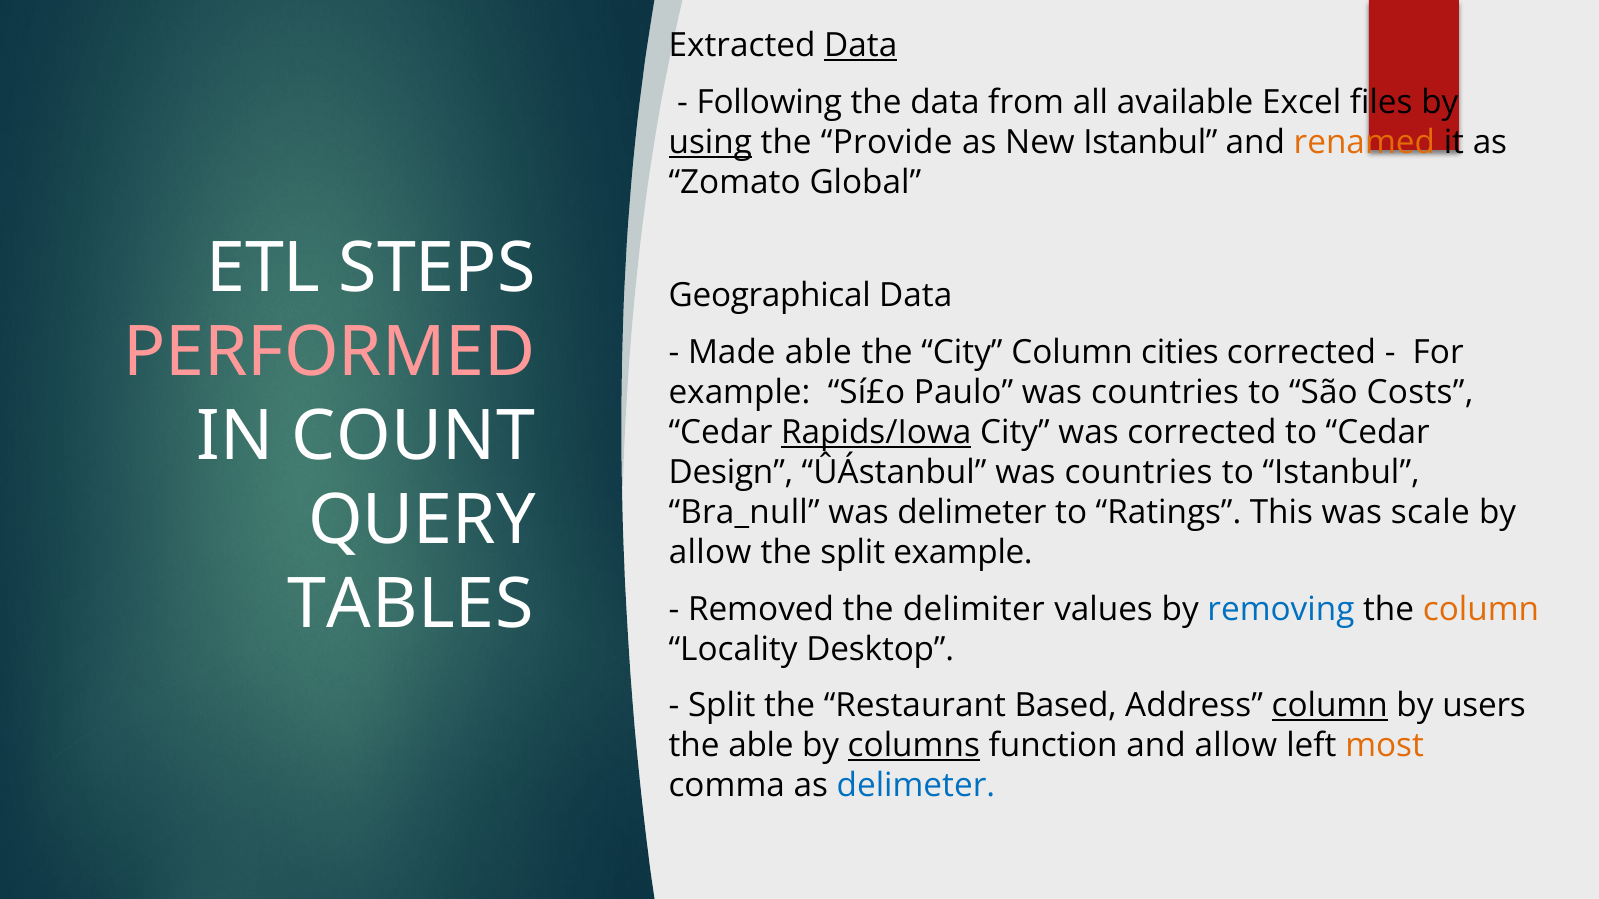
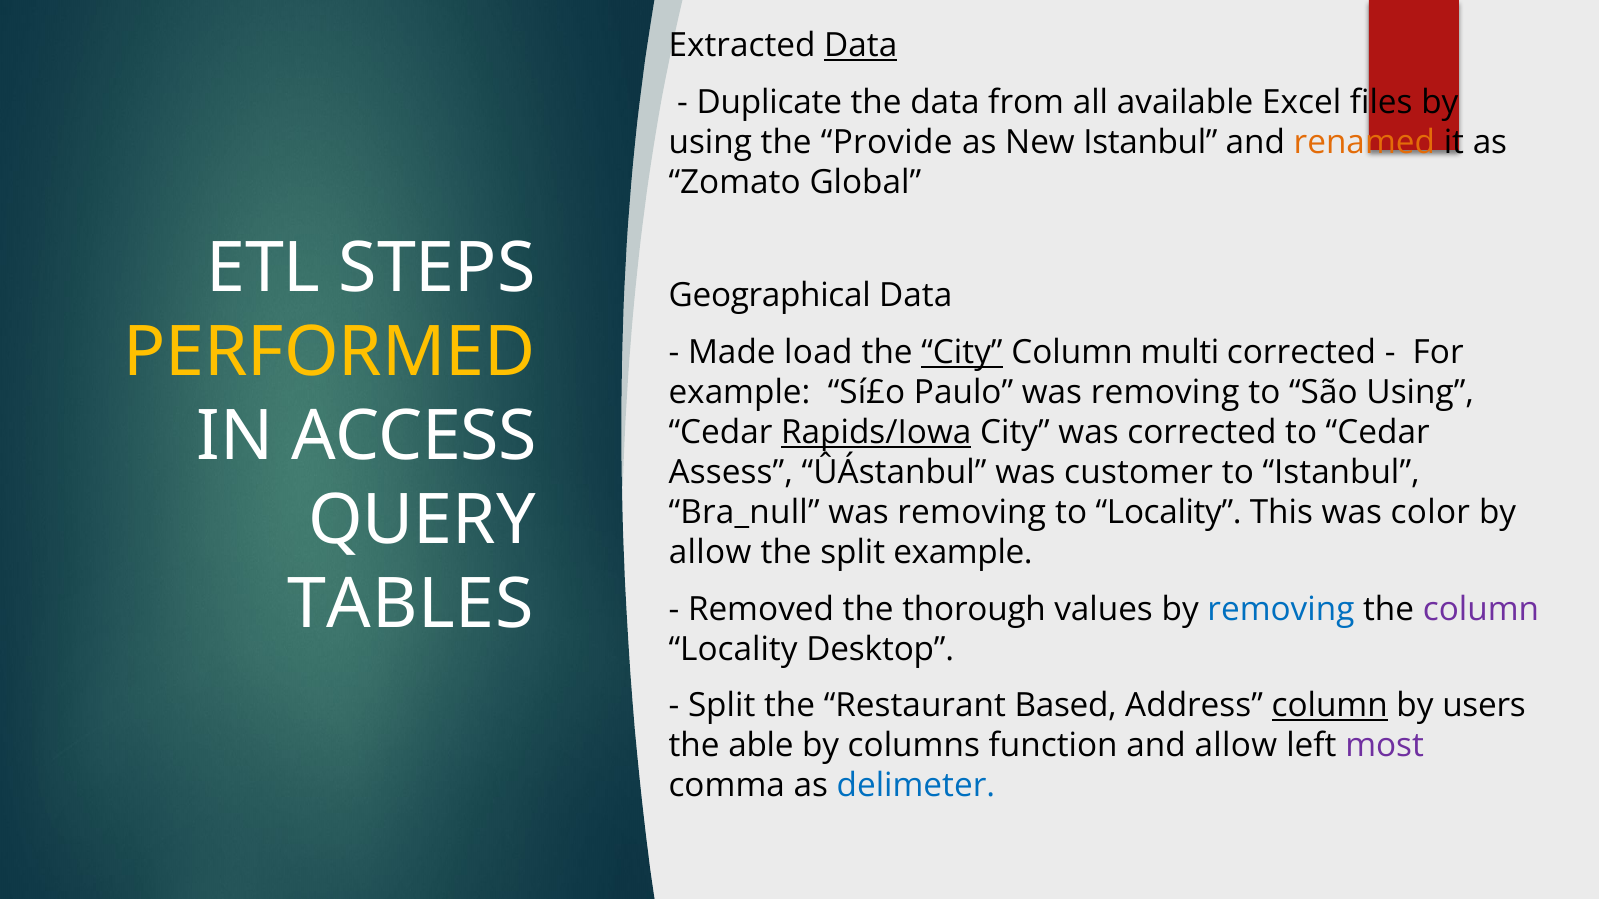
Following: Following -> Duplicate (769, 102)
using underline: present -> none (710, 142)
PERFORMED colour: pink -> yellow (329, 353)
Made able: able -> load (818, 353)
City underline: none -> present (962, 353)
cities: cities -> multi (1180, 353)
Paulo was countries: countries -> removing (1165, 393)
São Costs: Costs -> Using (1420, 393)
COUNT: COUNT -> ACCESS (414, 437)
Design: Design -> Assess (731, 473)
ÛÁstanbul was countries: countries -> customer (1139, 473)
delimeter: delimeter -> removing (972, 513)
to Ratings: Ratings -> Locality (1169, 513)
scale: scale -> color (1430, 513)
delimiter: delimiter -> thorough (974, 609)
column colour: orange -> purple (1481, 609)
columns underline: present -> none (914, 746)
most colour: orange -> purple (1385, 746)
